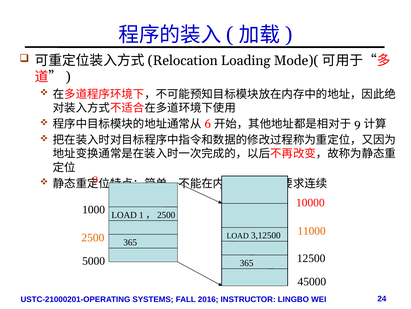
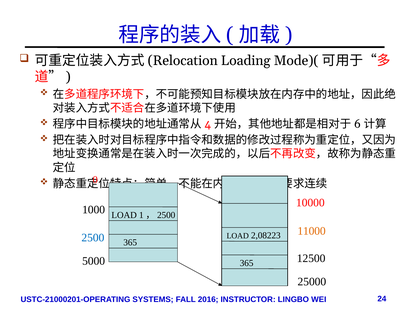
6: 6 -> 4 (208, 124)
9: 9 -> 6 (357, 124)
3,12500: 3,12500 -> 2,08223 (266, 235)
2500 colour: orange -> blue (93, 237)
45000: 45000 -> 25000 (312, 281)
